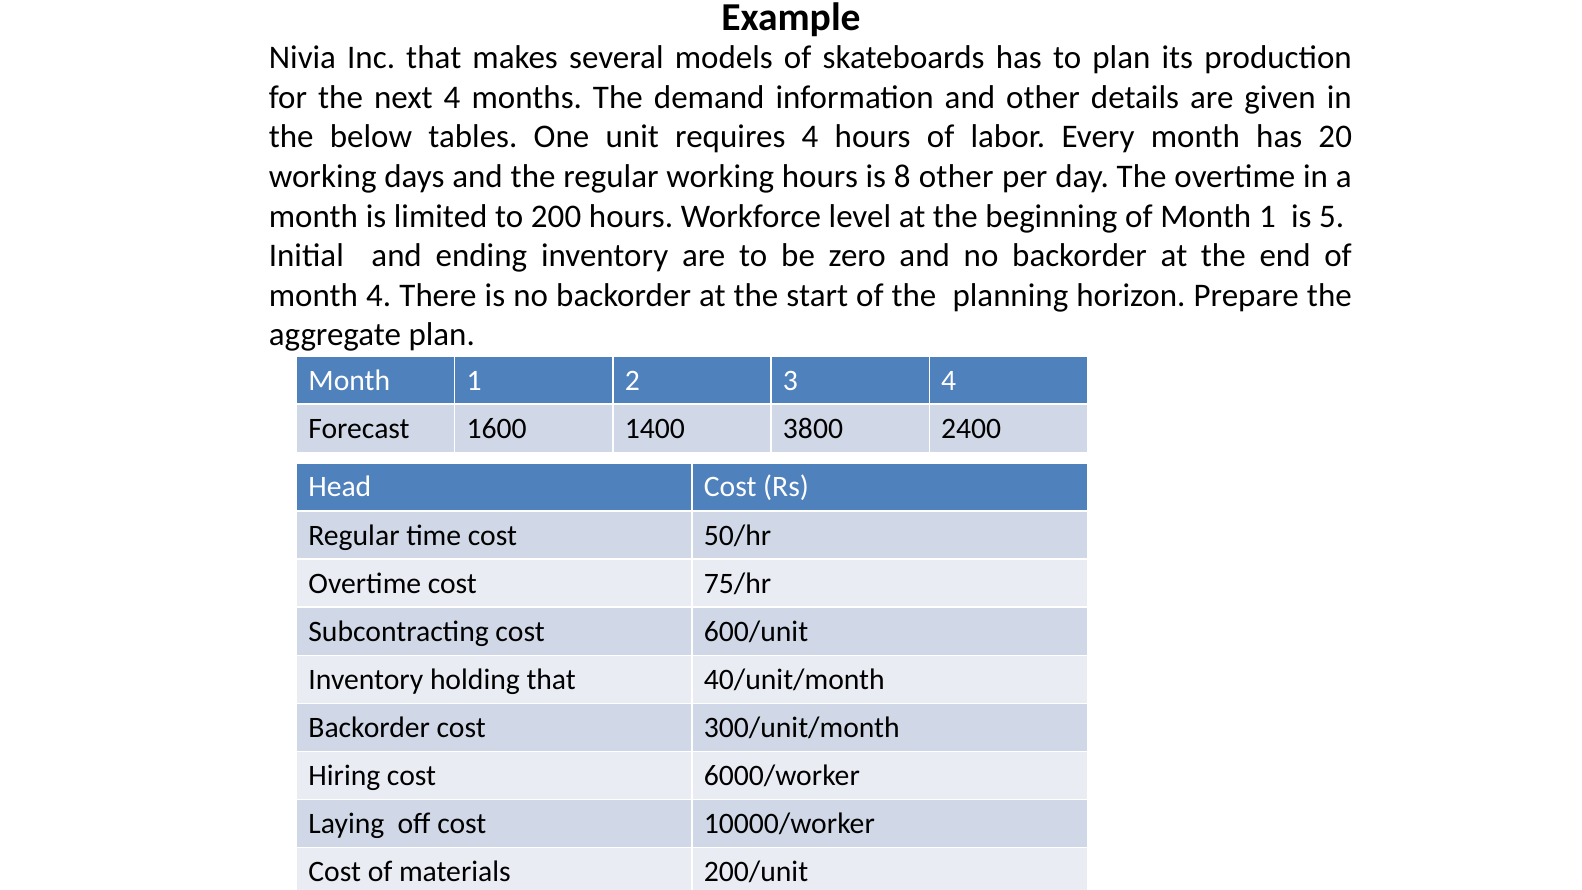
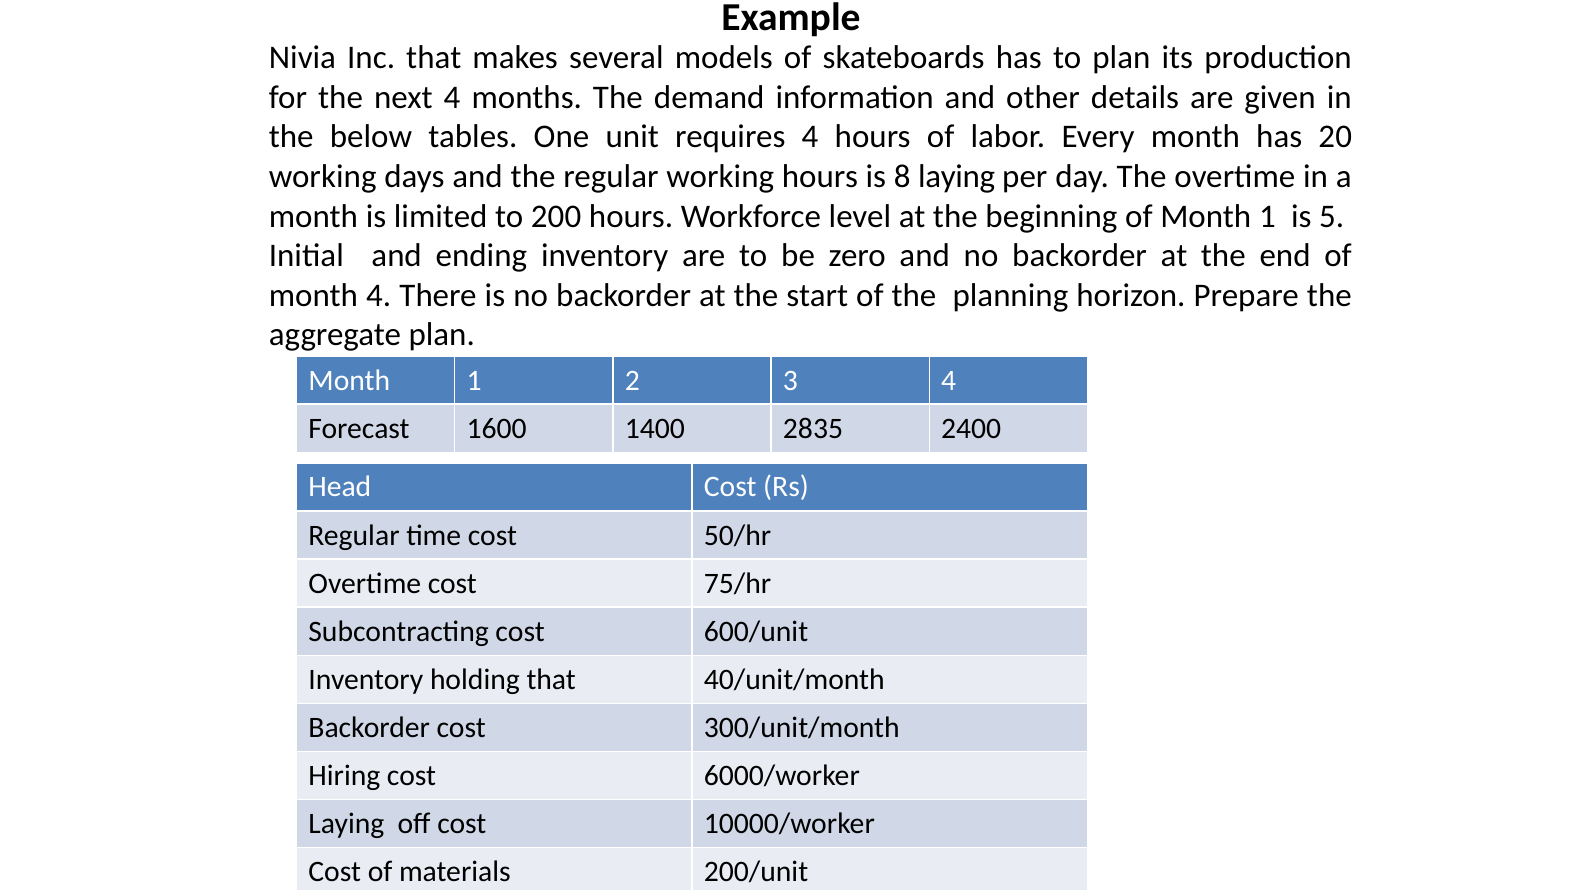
8 other: other -> laying (957, 177)
3800: 3800 -> 2835 (813, 428)
